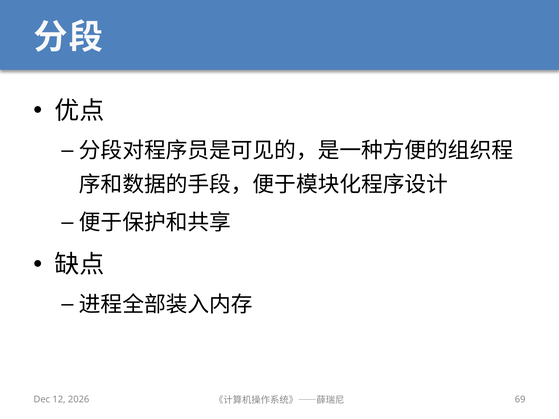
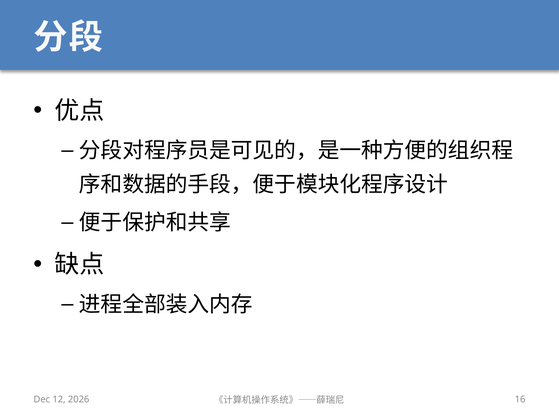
69: 69 -> 16 (520, 400)
